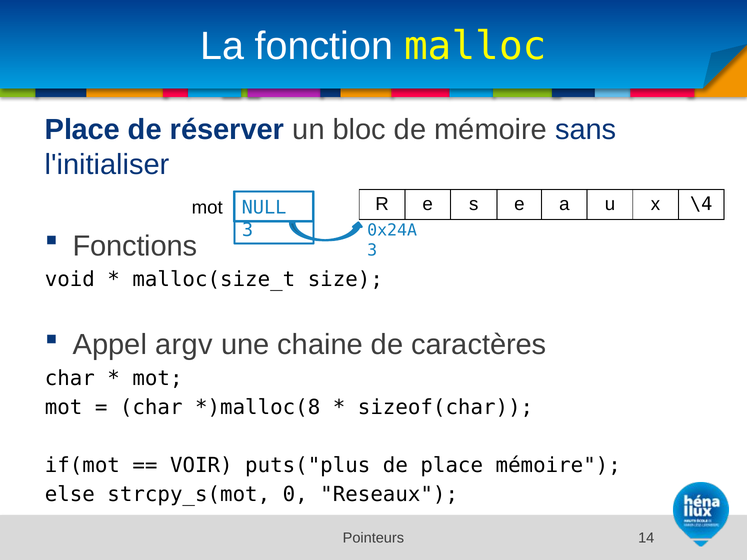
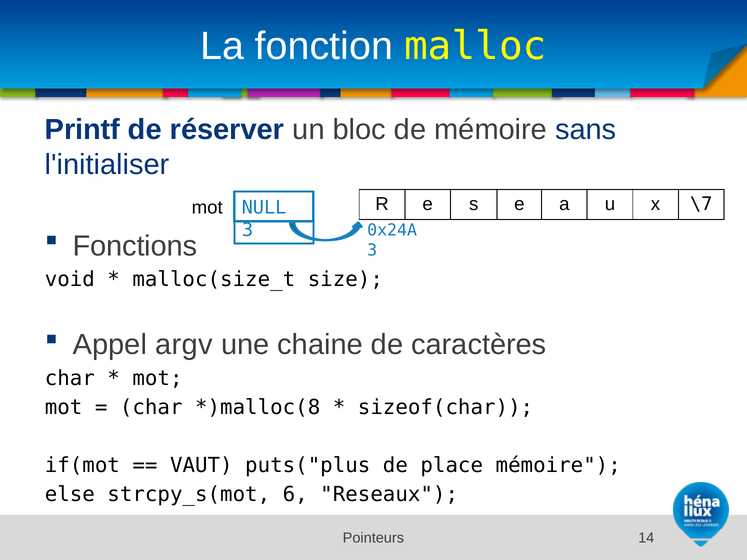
Place: Place -> Printf (82, 130)
\4: \4 -> \7 (701, 204)
VOIR: VOIR -> VAUT (201, 466)
0: 0 -> 6 (295, 495)
